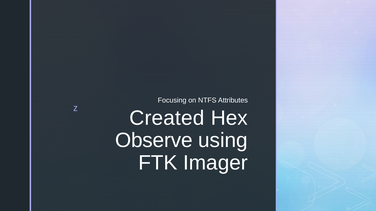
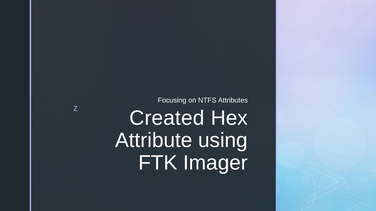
Observe: Observe -> Attribute (154, 141)
